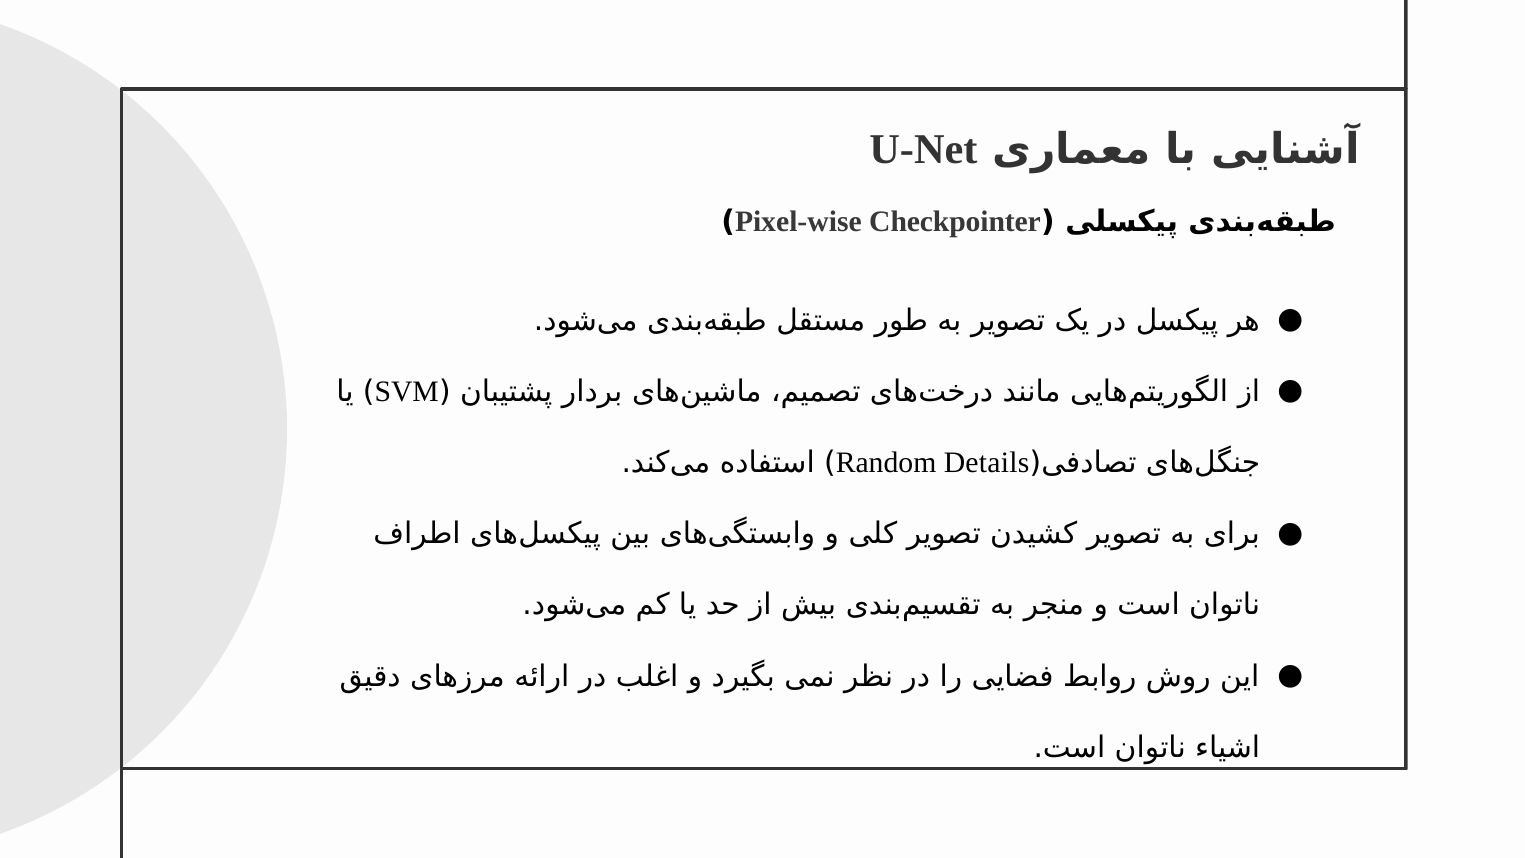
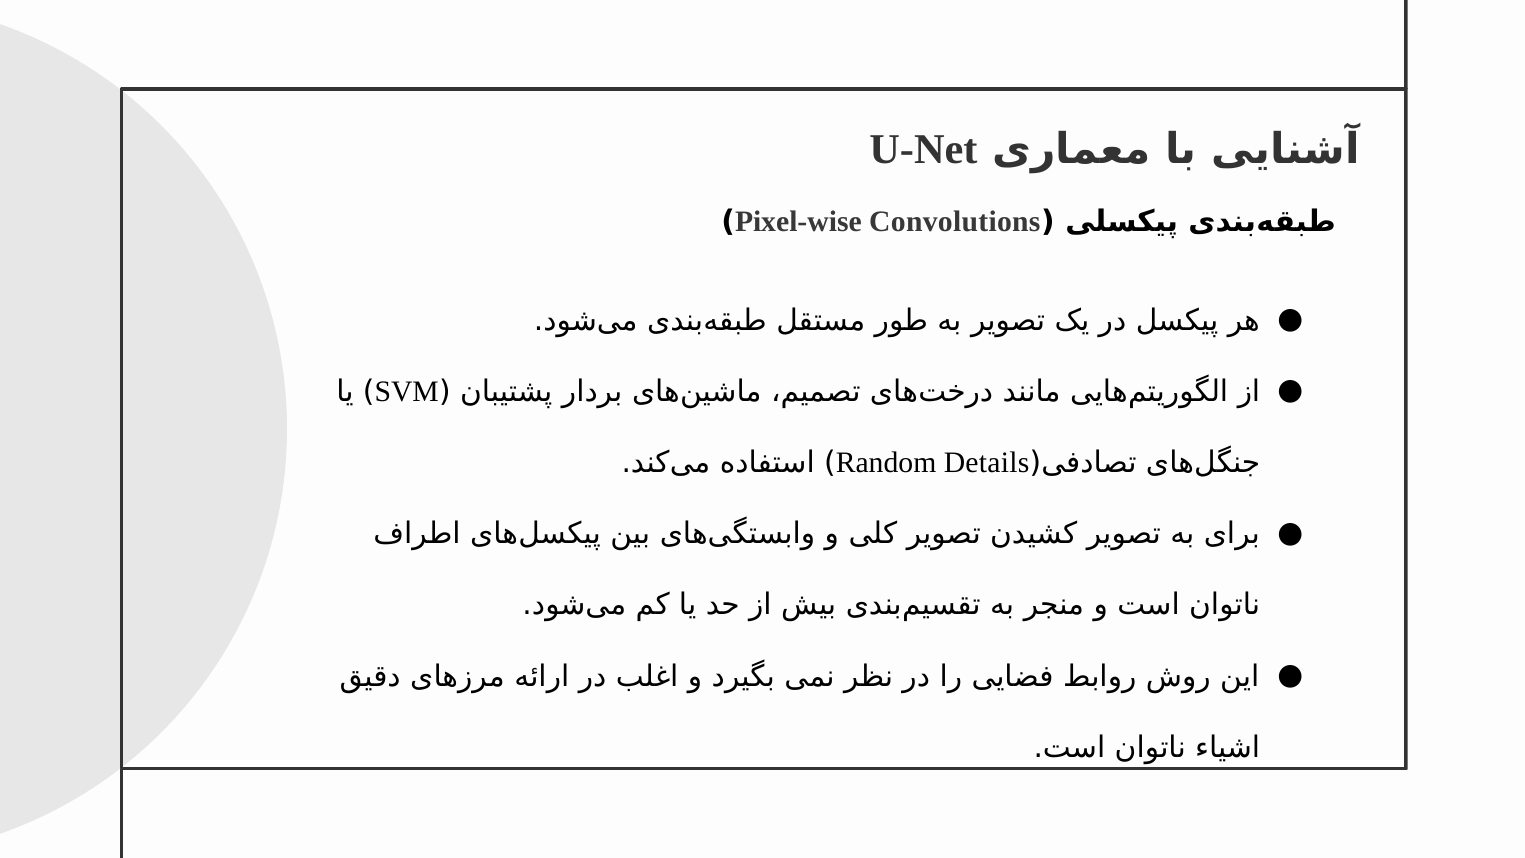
Checkpointer: Checkpointer -> Convolutions (955, 221)
